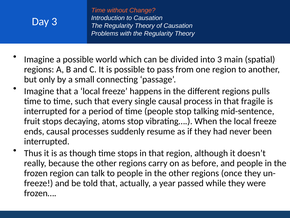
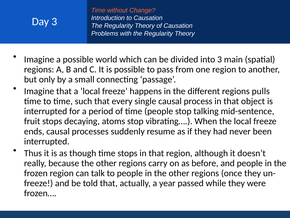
fragile: fragile -> object (253, 101)
